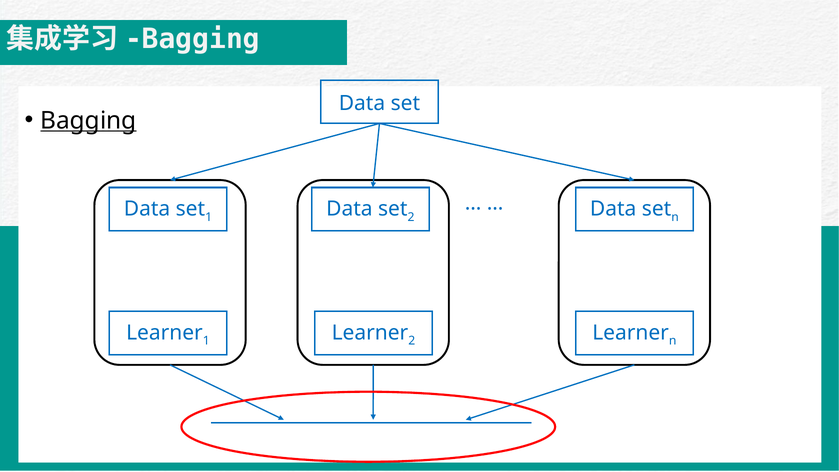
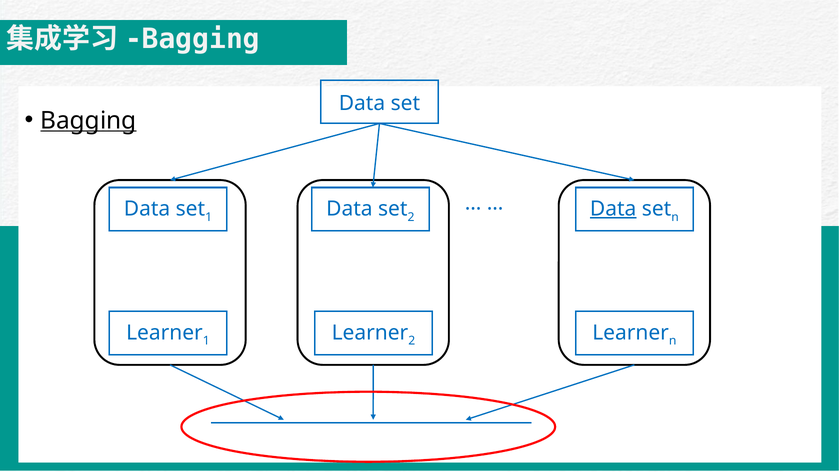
Data underline: none -> present (613, 209)
